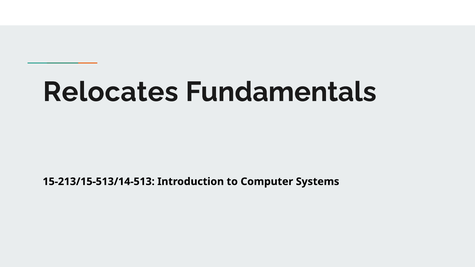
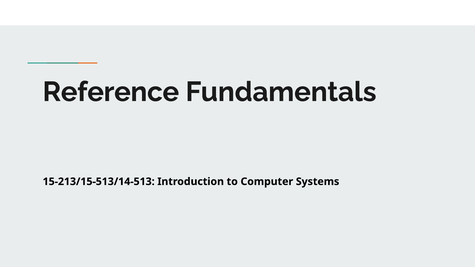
Relocates: Relocates -> Reference (111, 92)
